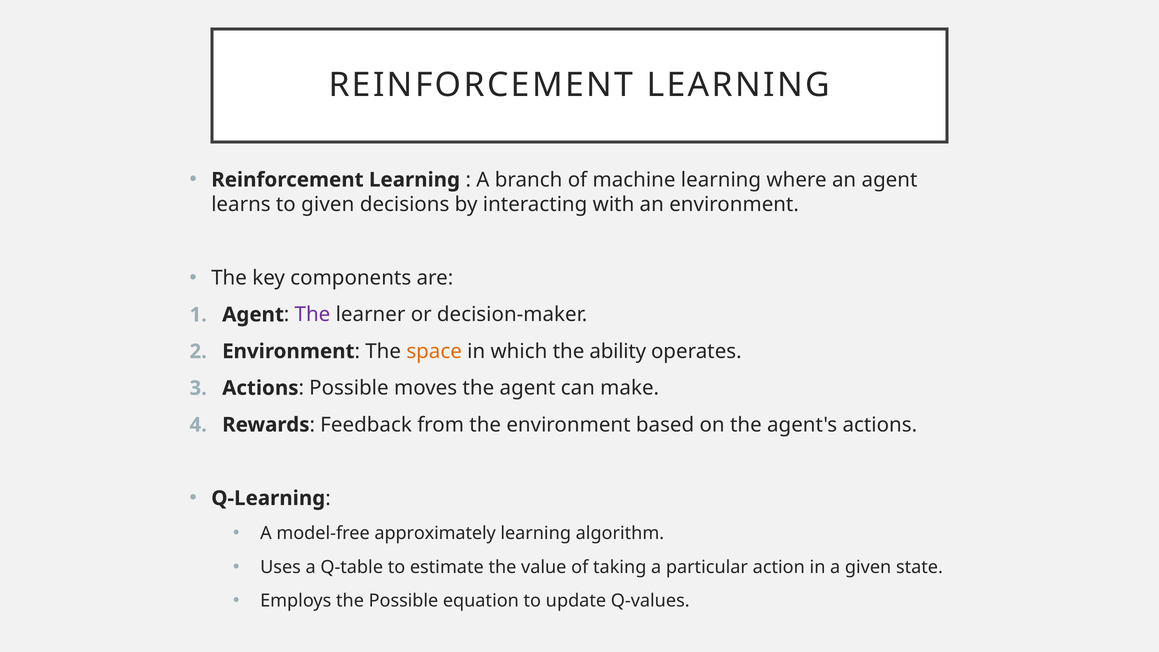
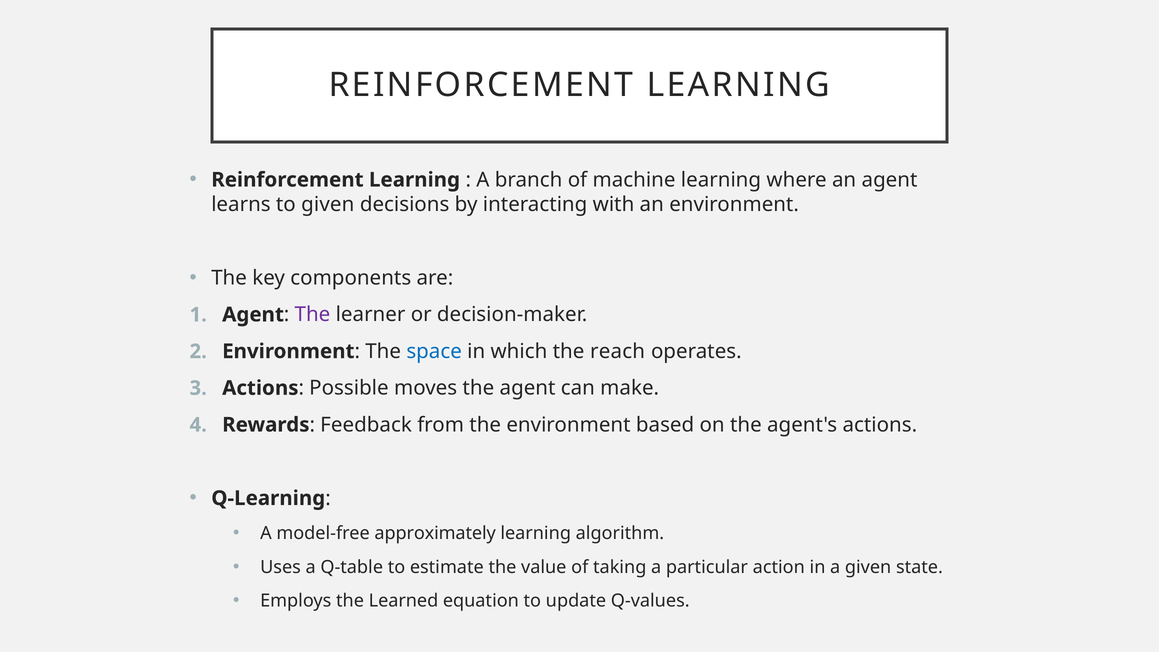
space colour: orange -> blue (434, 351)
ability: ability -> reach (618, 351)
the Possible: Possible -> Learned (403, 601)
